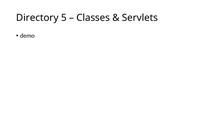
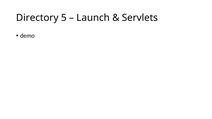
Classes: Classes -> Launch (93, 18)
